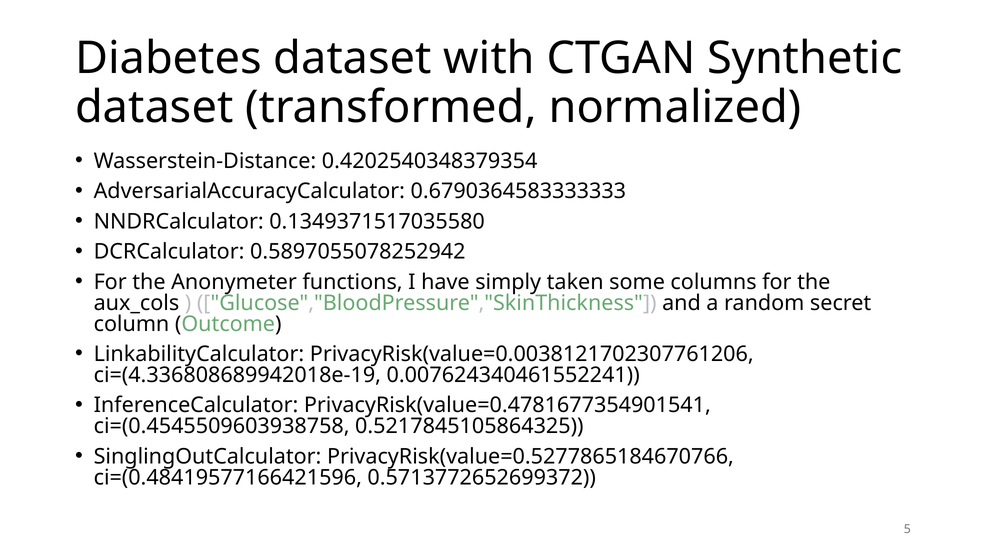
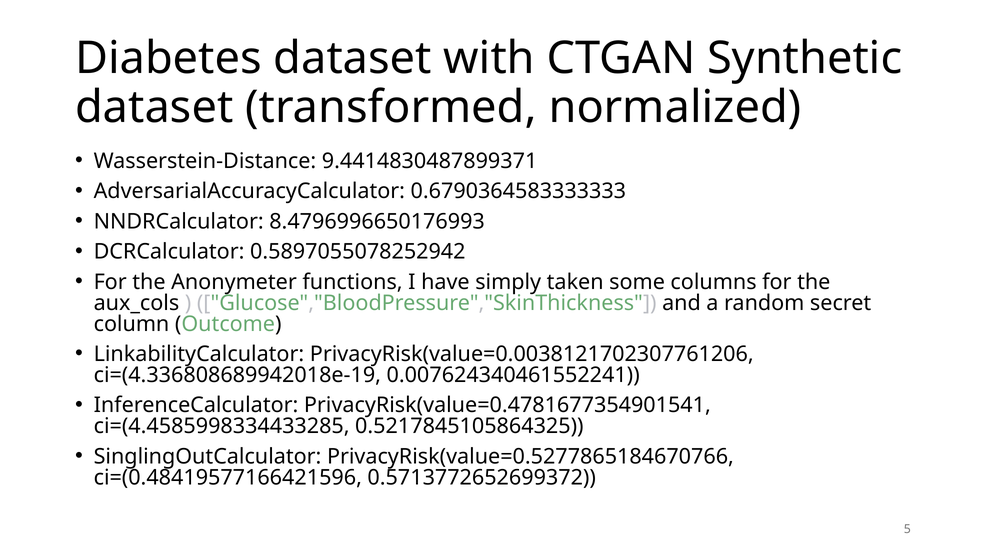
0.4202540348379354: 0.4202540348379354 -> 9.4414830487899371 (430, 161)
0.1349371517035580: 0.1349371517035580 -> 8.4796996650176993 (377, 221)
ci=(0.4545509603938758: ci=(0.4545509603938758 -> ci=(4.4585998334433285 (222, 426)
